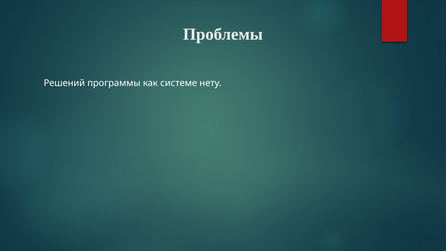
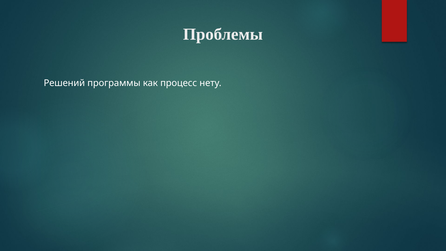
системе: системе -> процесс (179, 83)
